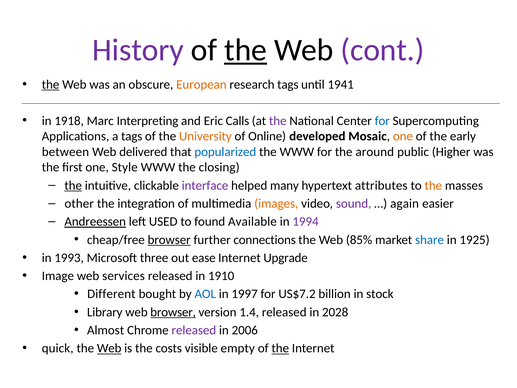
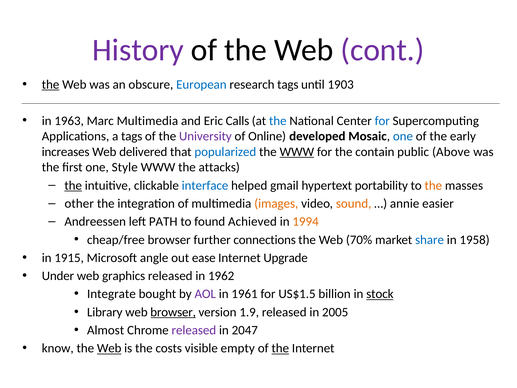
the underline: present -> none (246, 50)
European colour: orange -> blue (201, 84)
1941: 1941 -> 1903 (341, 84)
1918: 1918 -> 1963 (69, 121)
Marc Interpreting: Interpreting -> Multimedia (147, 121)
the colour: purple -> blue (278, 121)
University colour: orange -> purple (205, 136)
one colour: orange -> blue (403, 136)
between: between -> increases (66, 152)
WWW underline: none -> present (297, 152)
around: around -> contain (375, 152)
Higher: Higher -> Above (451, 152)
closing: closing -> attacks (219, 167)
interface colour: purple -> blue (205, 185)
many: many -> gmail (284, 185)
attributes: attributes -> portability (381, 185)
sound colour: purple -> orange (354, 203)
again: again -> annie (405, 203)
Andreessen underline: present -> none (95, 221)
USED: USED -> PATH (163, 221)
Available: Available -> Achieved (252, 221)
1994 colour: purple -> orange (306, 221)
browser underline: present -> none (169, 240)
85%: 85% -> 70% (359, 240)
1925: 1925 -> 1958 (475, 240)
1993: 1993 -> 1915 (69, 258)
three: three -> angle (154, 258)
Image: Image -> Under (58, 276)
services: services -> graphics (124, 276)
1910: 1910 -> 1962 (221, 276)
Different: Different -> Integrate (111, 294)
AOL colour: blue -> purple (205, 294)
1997: 1997 -> 1961 (245, 294)
US$7.2: US$7.2 -> US$1.5 (297, 294)
stock underline: none -> present (380, 294)
1.4: 1.4 -> 1.9 (249, 312)
2028: 2028 -> 2005 (335, 312)
2006: 2006 -> 2047 (245, 330)
quick: quick -> know (58, 348)
